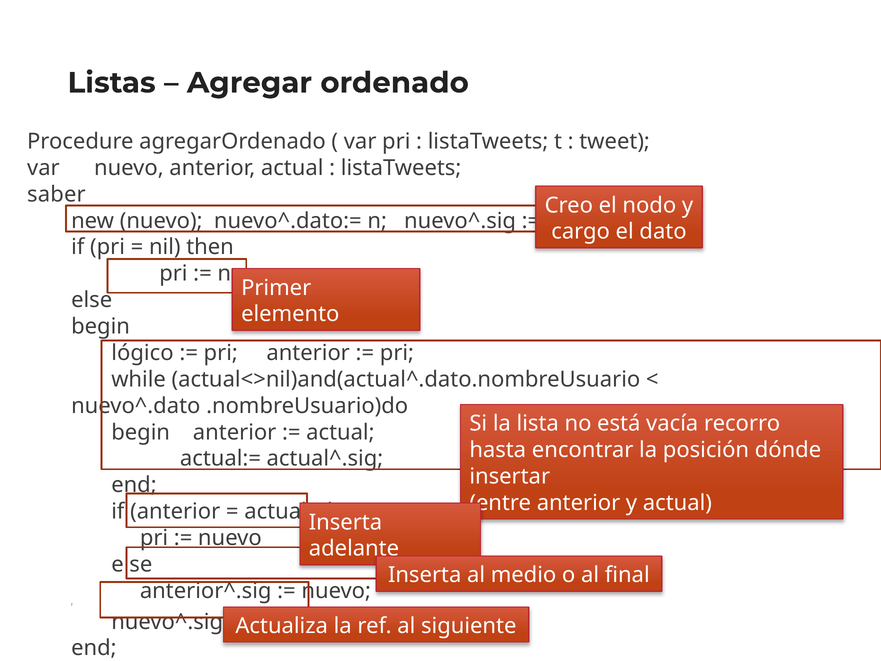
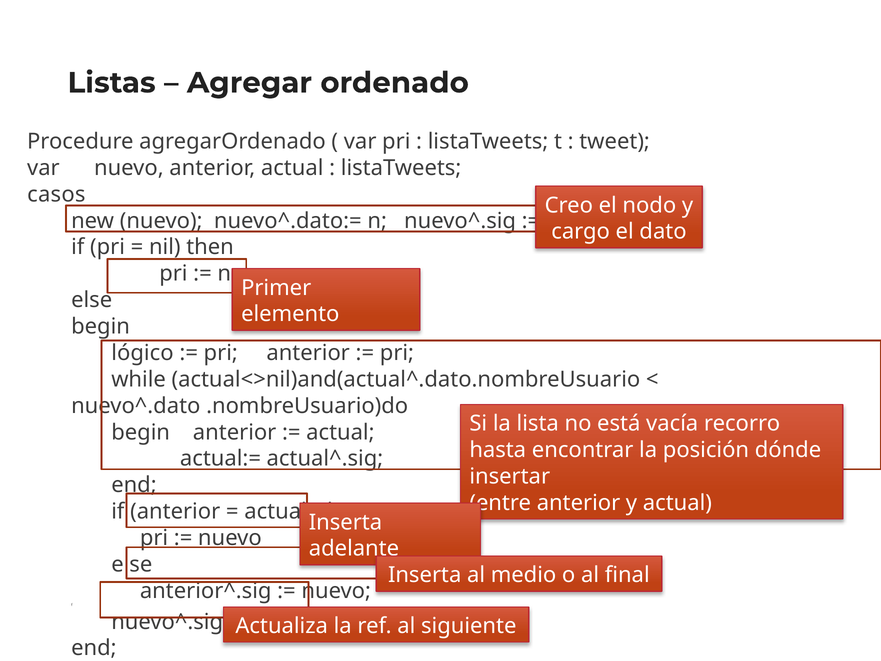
saber: saber -> casos (56, 194)
